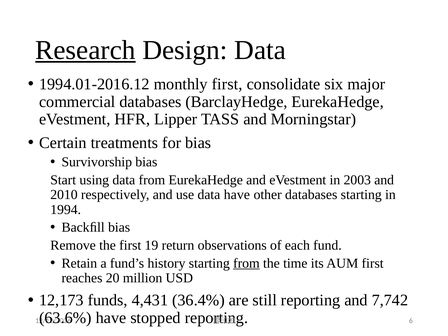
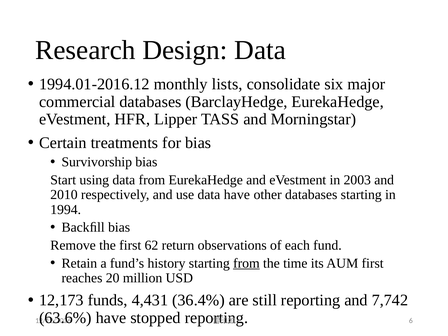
Research underline: present -> none (85, 50)
monthly first: first -> lists (227, 84)
19: 19 -> 62 (151, 245)
